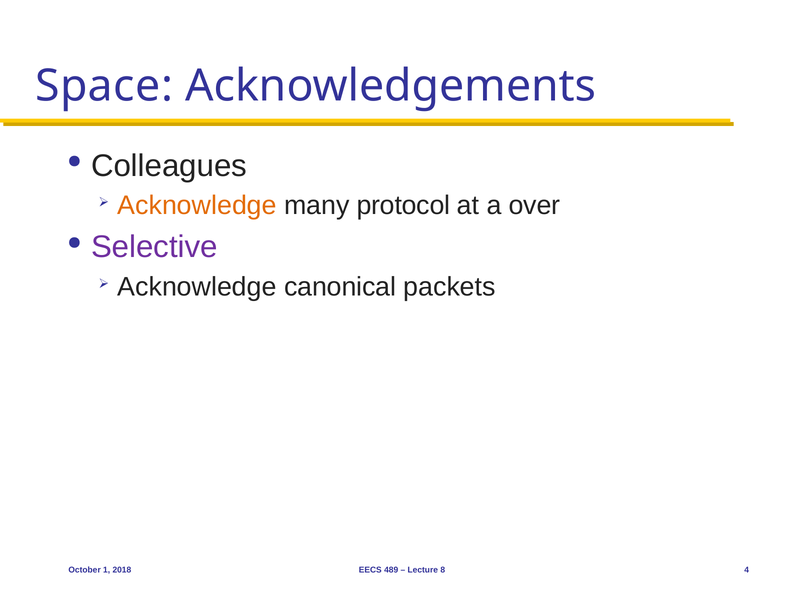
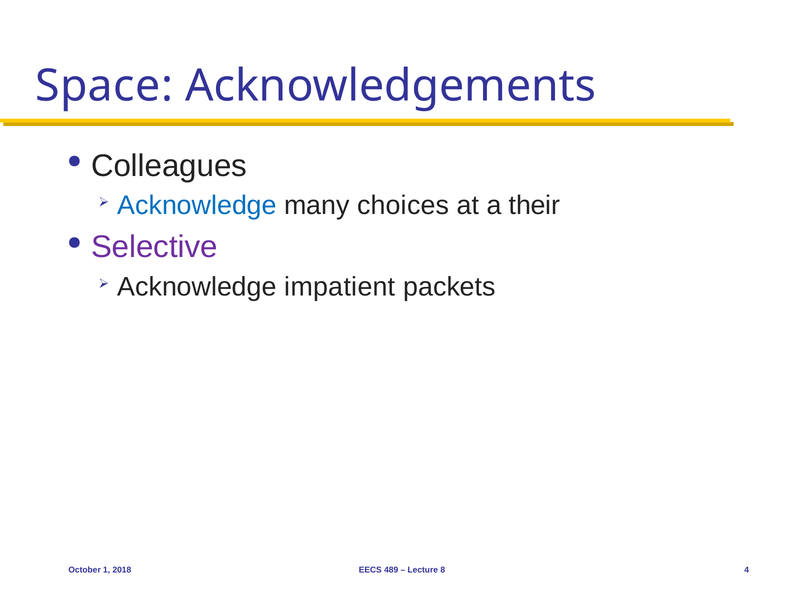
Acknowledge colour: orange -> blue (197, 206)
protocol: protocol -> choices (403, 206)
over: over -> their (534, 206)
canonical: canonical -> impatient (340, 287)
